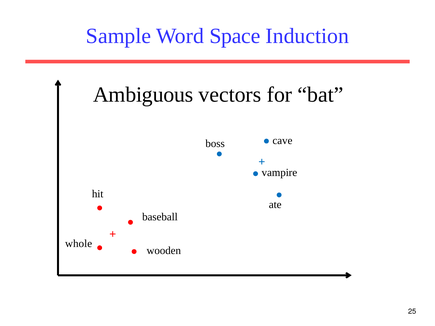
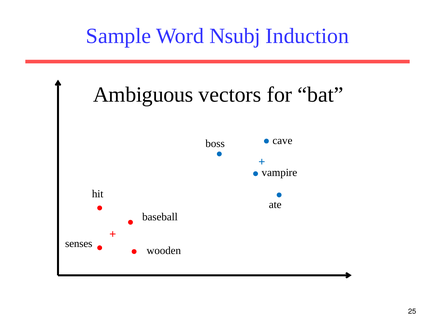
Space: Space -> Nsubj (235, 36)
whole: whole -> senses (79, 244)
